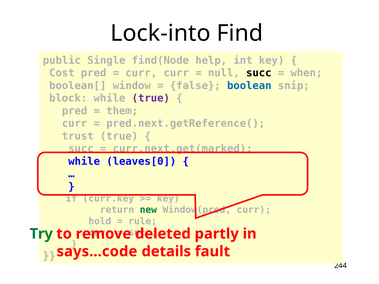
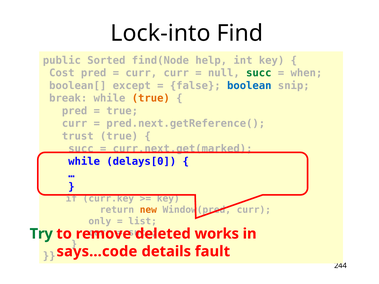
Single: Single -> Sorted (106, 60)
succ colour: black -> green (259, 73)
window: window -> except (132, 86)
block: block -> break (68, 98)
true colour: purple -> orange (151, 98)
them: them -> true (122, 111)
leaves[0: leaves[0 -> delays[0 (141, 161)
new colour: green -> orange (148, 210)
hold: hold -> only (100, 221)
rule: rule -> list (143, 221)
partly: partly -> works (217, 234)
